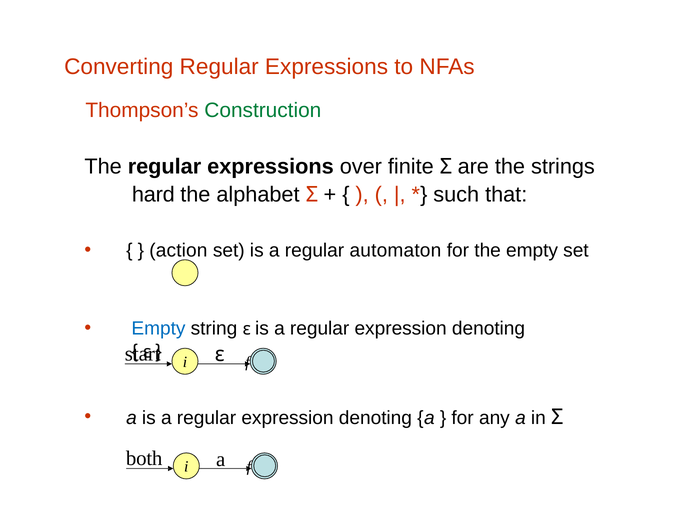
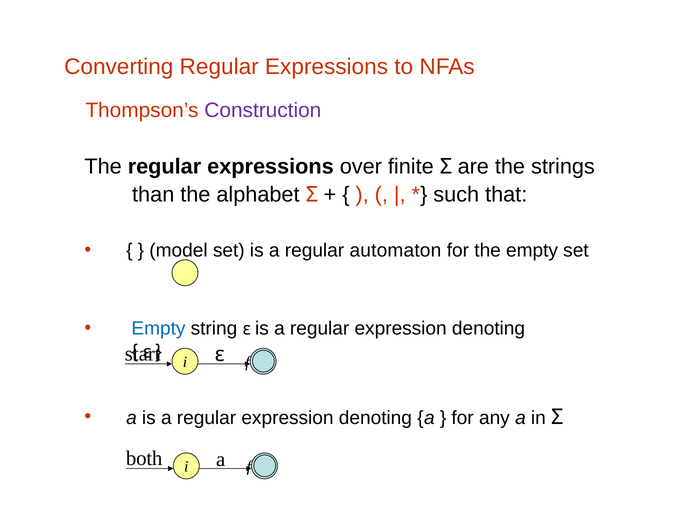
Construction colour: green -> purple (263, 110)
hard: hard -> than (153, 195)
action: action -> model (178, 251)
